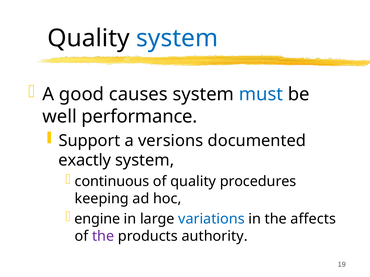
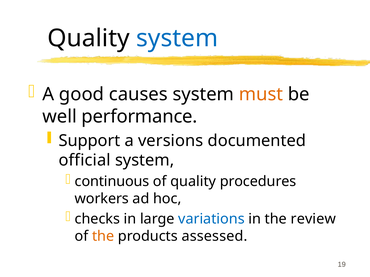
must colour: blue -> orange (261, 95)
exactly: exactly -> official (85, 161)
keeping: keeping -> workers (102, 199)
engine: engine -> checks (97, 219)
affects: affects -> review (313, 219)
the colour: purple -> orange (103, 236)
authority: authority -> assessed (215, 236)
